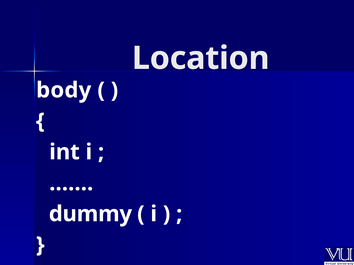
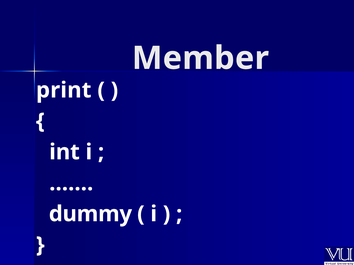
Location: Location -> Member (200, 58)
body: body -> print (64, 90)
